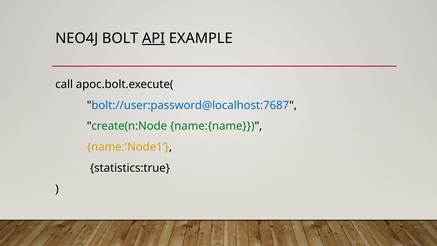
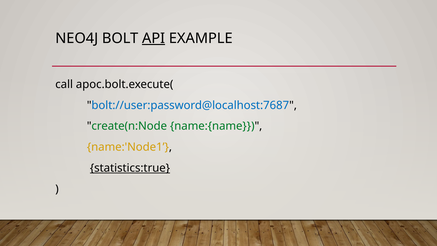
statistics:true underline: none -> present (130, 168)
